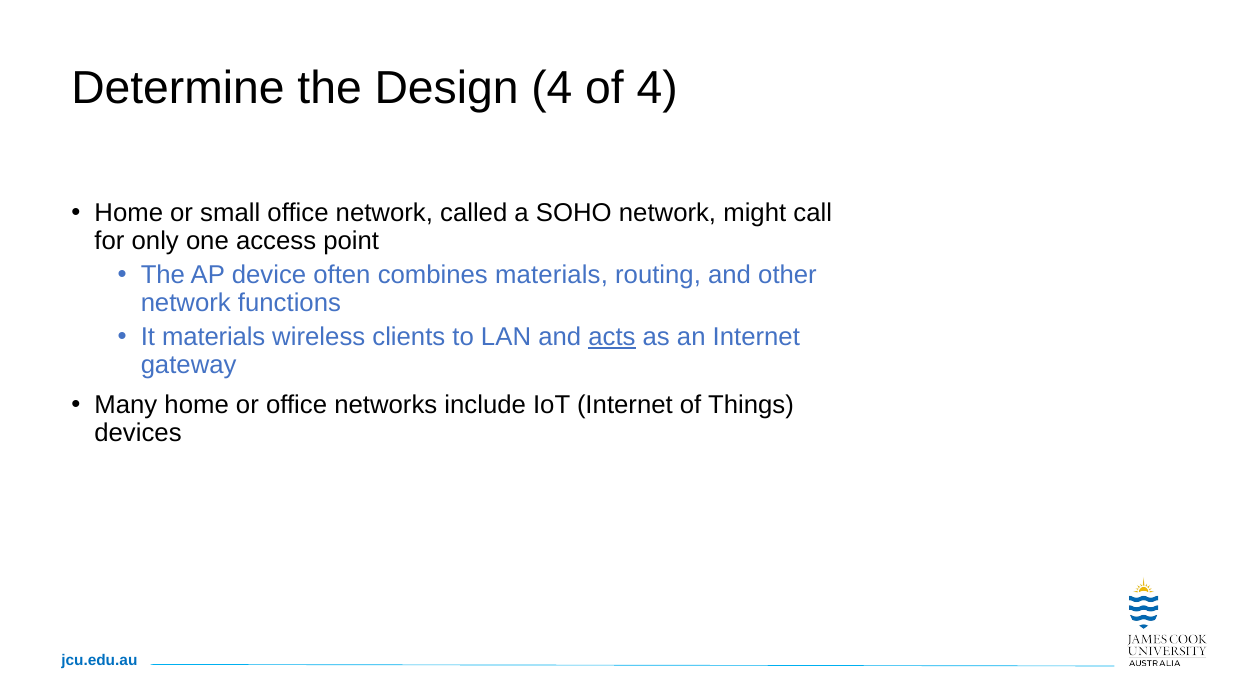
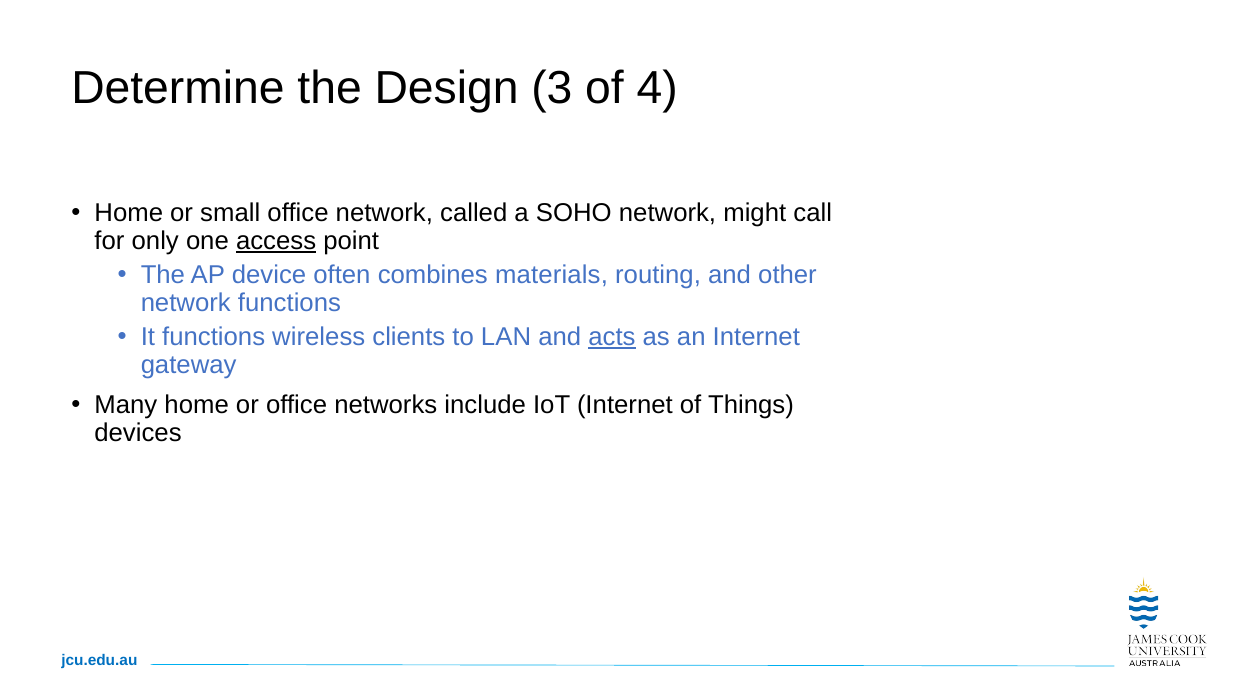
Design 4: 4 -> 3 (552, 88)
access underline: none -> present (276, 241)
It materials: materials -> functions (214, 337)
